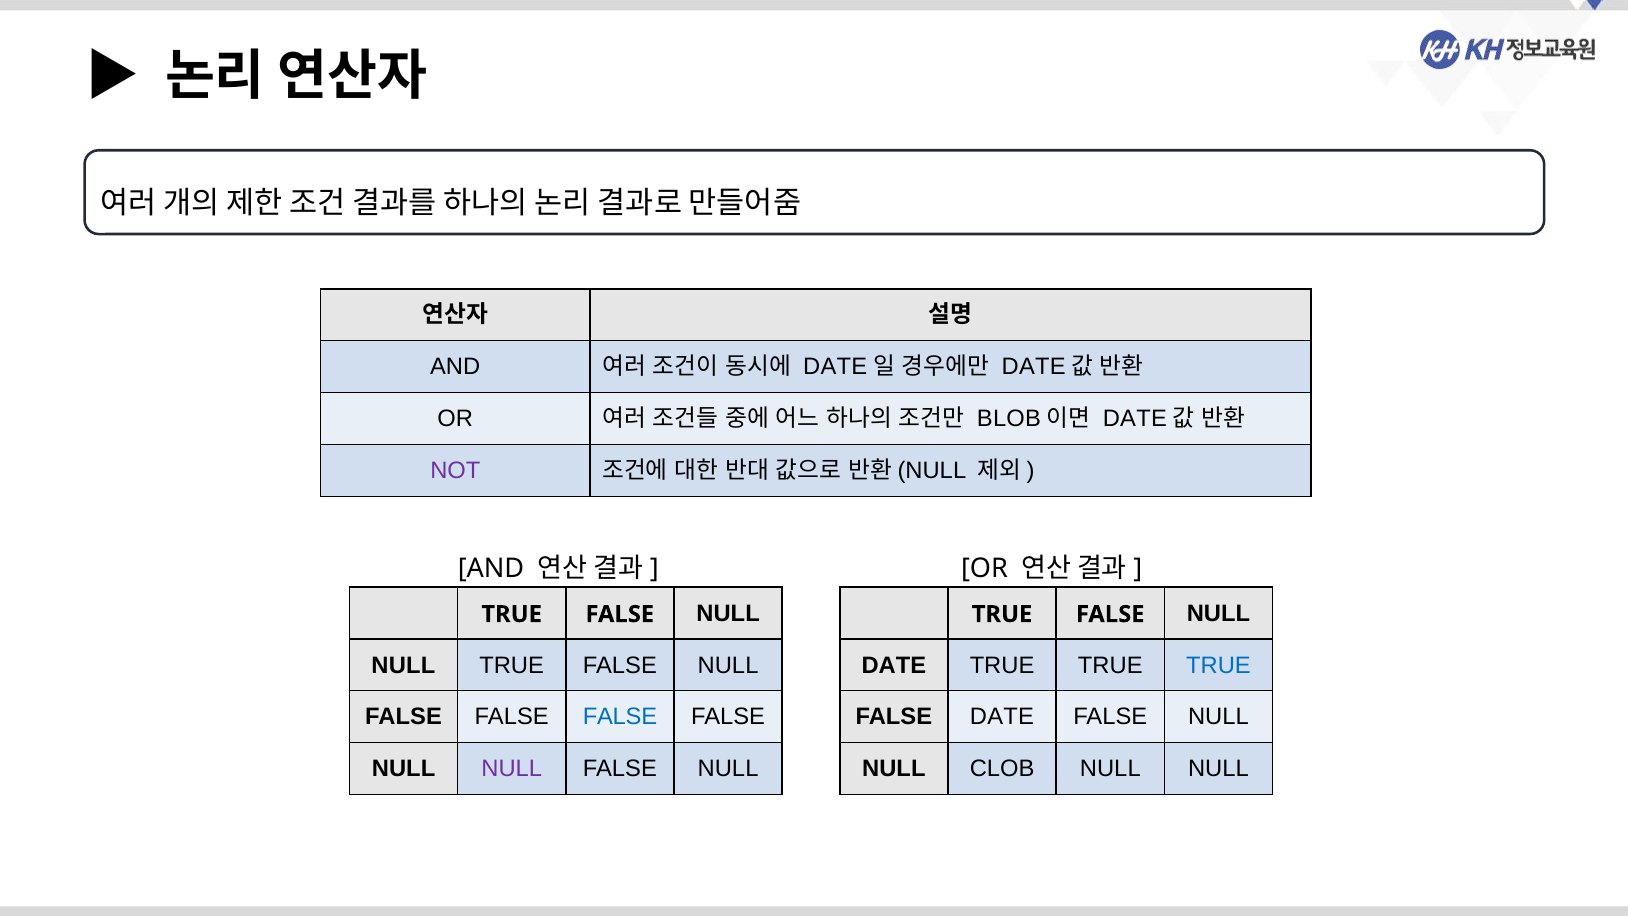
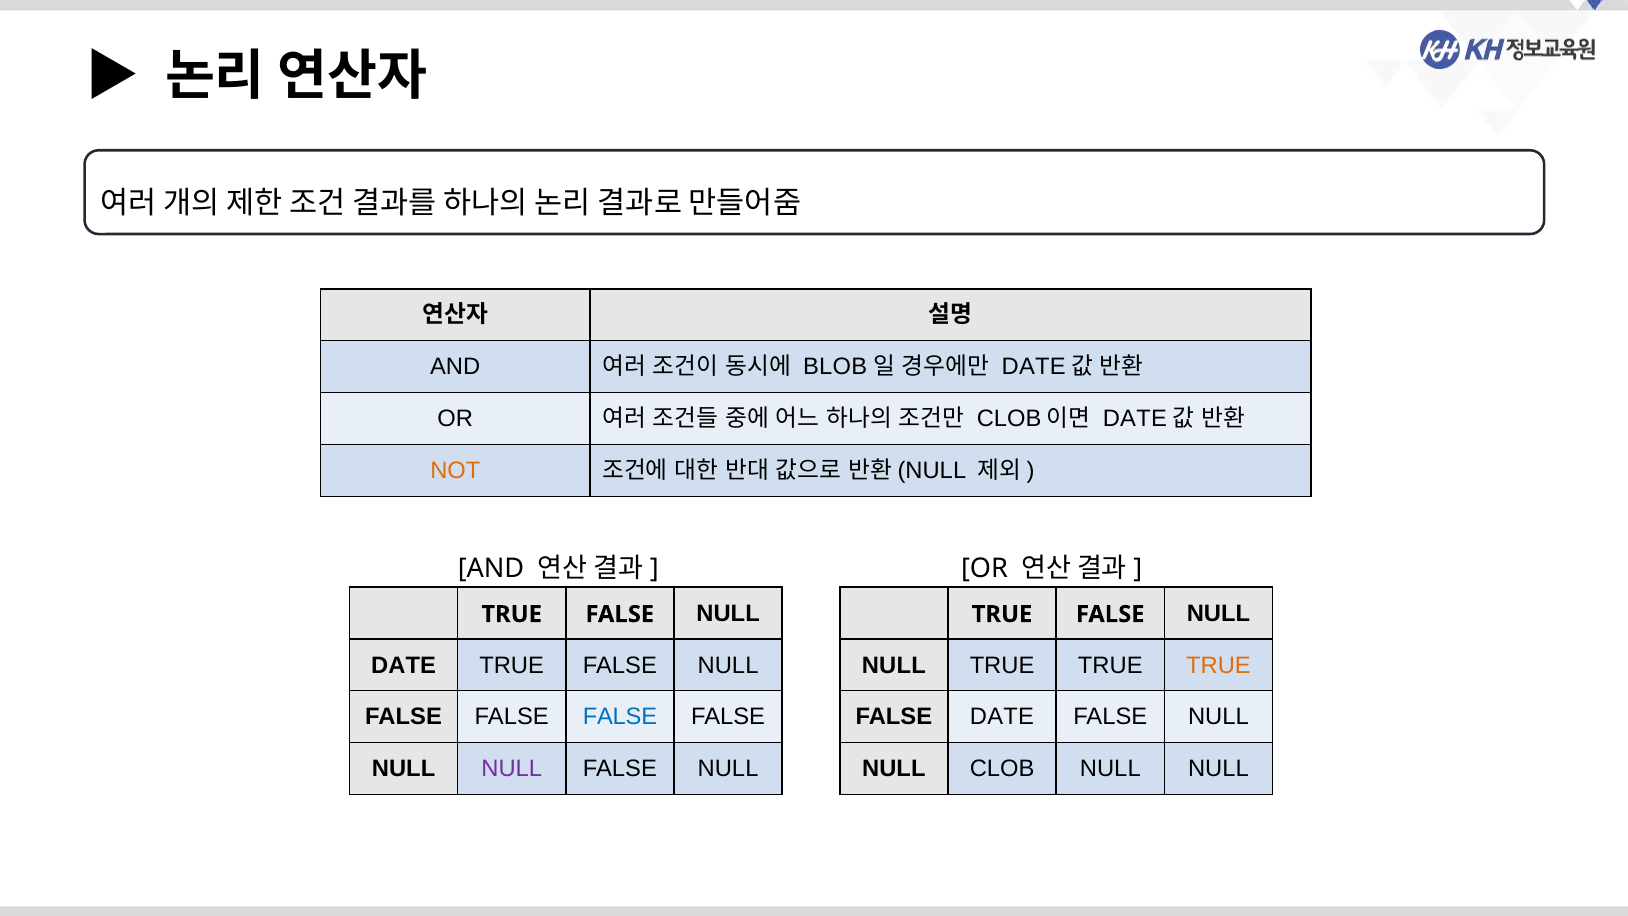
DATE: DATE -> BLOB (835, 367)
BLOB: BLOB -> CLOB (1009, 419)
NOT colour: purple -> orange (455, 471)
NULL: NULL -> DATE (404, 665)
DATE: DATE -> NULL (894, 665)
TRUE colour: blue -> orange (1218, 665)
